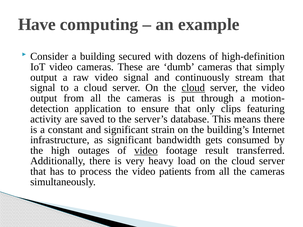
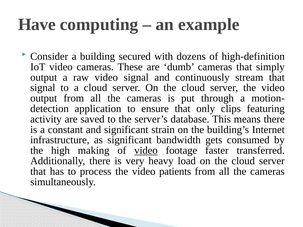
cloud underline: present -> none (193, 88)
outages: outages -> making (94, 151)
result: result -> faster (217, 151)
